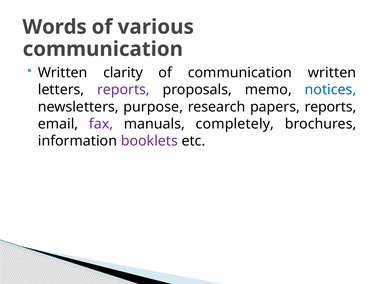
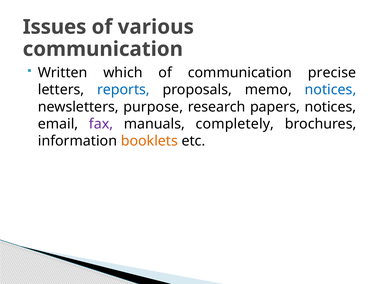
Words: Words -> Issues (55, 27)
clarity: clarity -> which (123, 73)
communication written: written -> precise (332, 73)
reports colour: purple -> blue (123, 90)
papers reports: reports -> notices (330, 107)
booklets colour: purple -> orange (149, 141)
